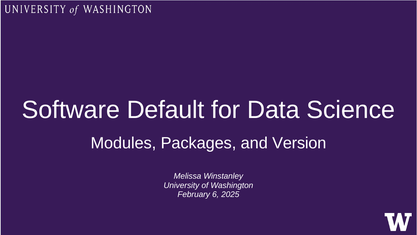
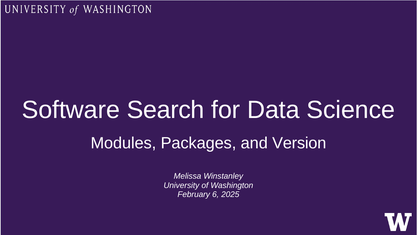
Default: Default -> Search (166, 110)
